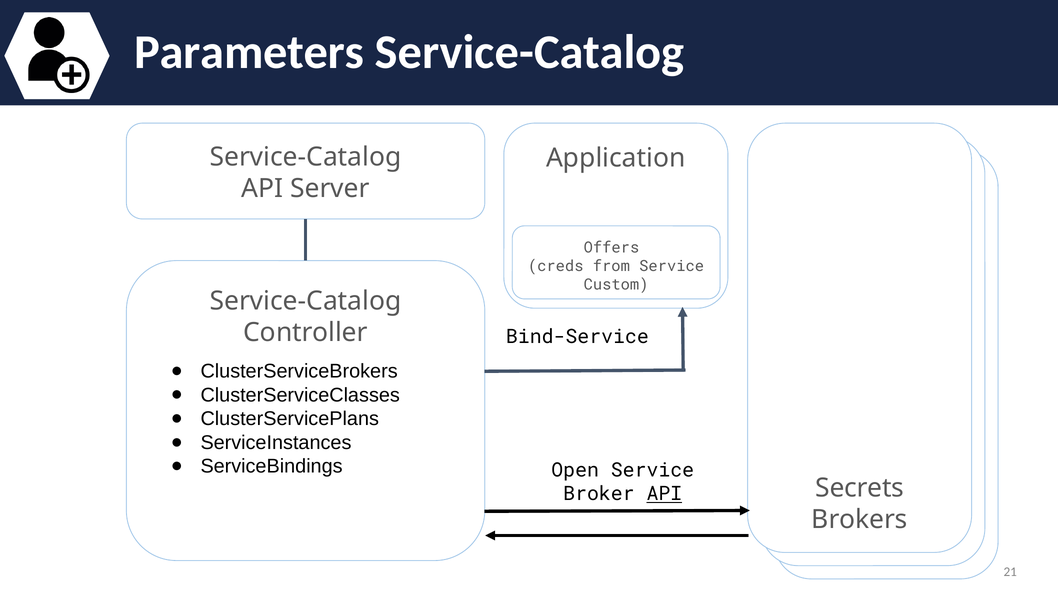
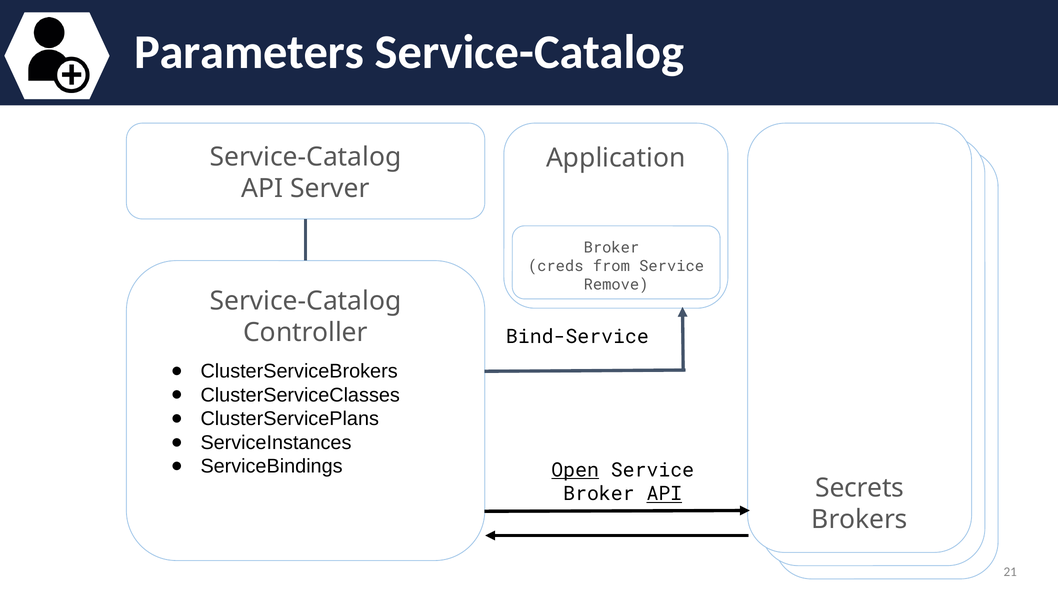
Offers: Offers -> Broker (611, 248)
Custom: Custom -> Remove (616, 285)
Open underline: none -> present (575, 470)
